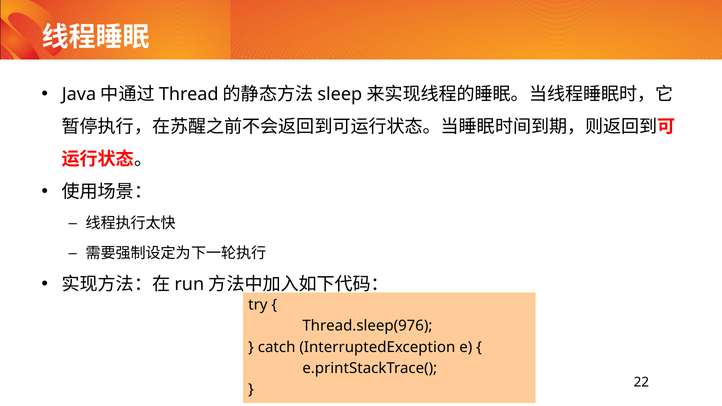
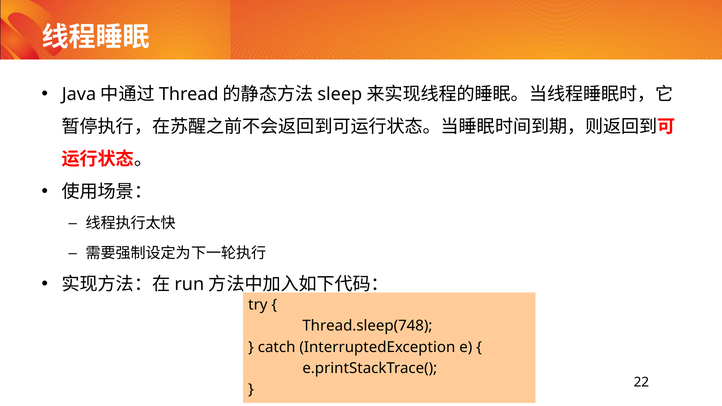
Thread.sleep(976: Thread.sleep(976 -> Thread.sleep(748 (367, 326)
